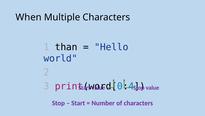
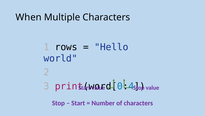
than: than -> rows (66, 47)
